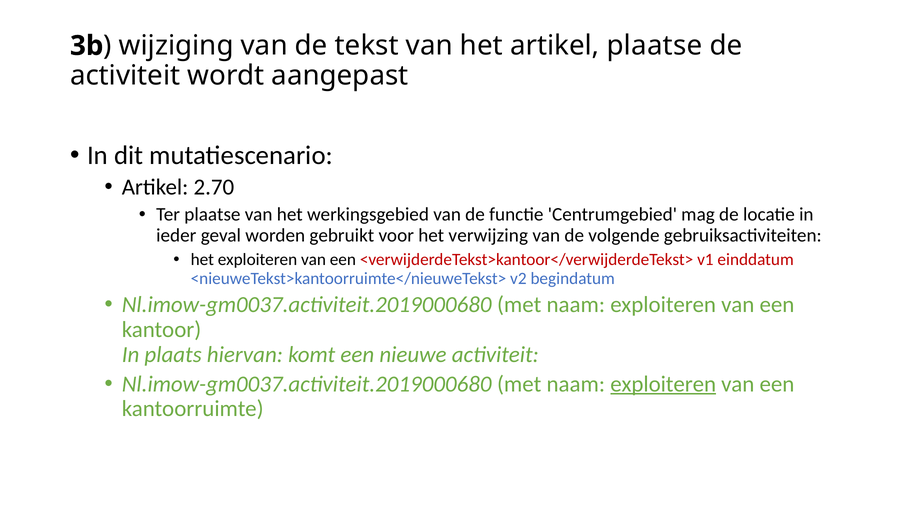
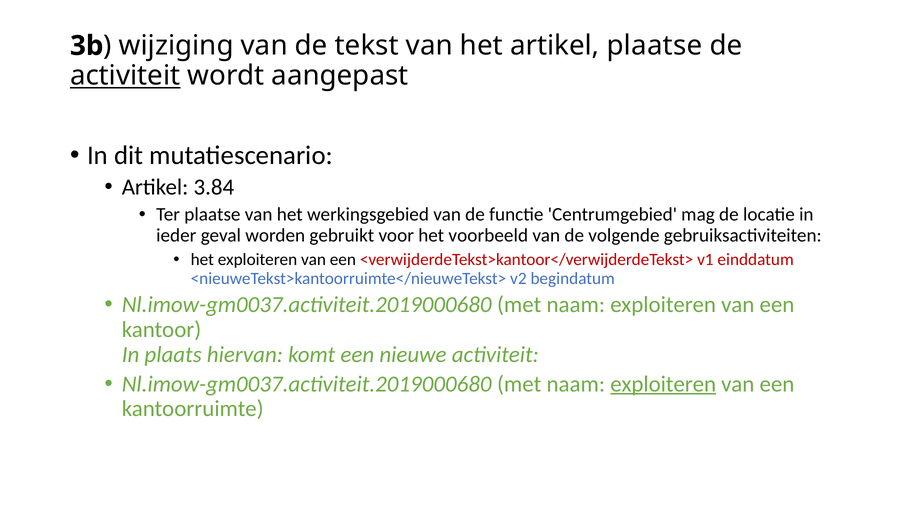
activiteit underline: none -> present (125, 76)
2.70: 2.70 -> 3.84 (214, 187)
verwijzing: verwijzing -> voorbeeld (488, 235)
